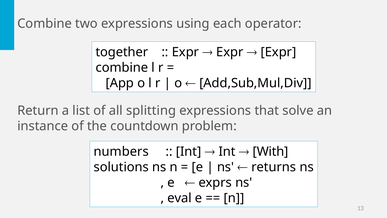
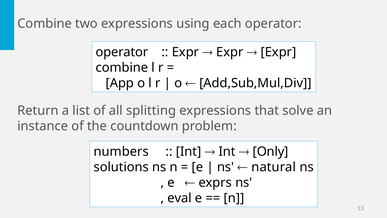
together: together -> operator (122, 52)
With: With -> Only (271, 151)
returns: returns -> natural (274, 167)
